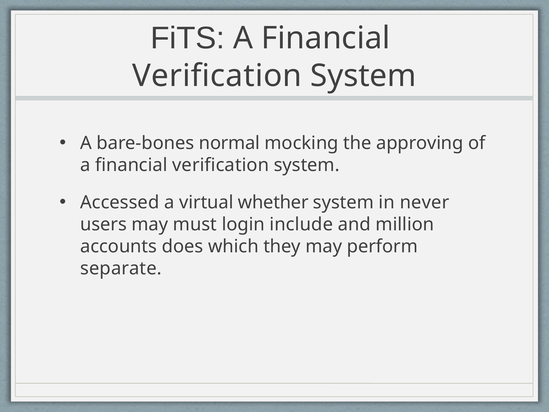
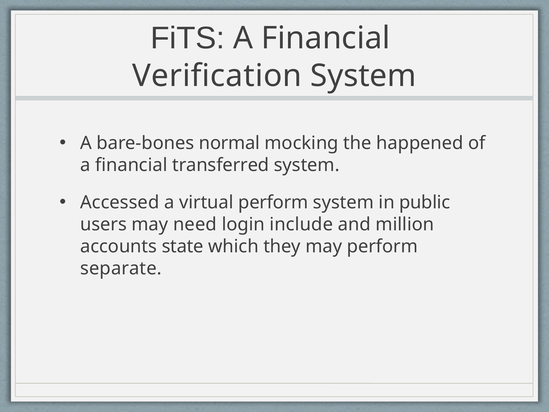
approving: approving -> happened (420, 143)
verification: verification -> transferred (221, 165)
virtual whether: whether -> perform (273, 202)
never: never -> public (425, 202)
must: must -> need (195, 224)
does: does -> state (183, 246)
